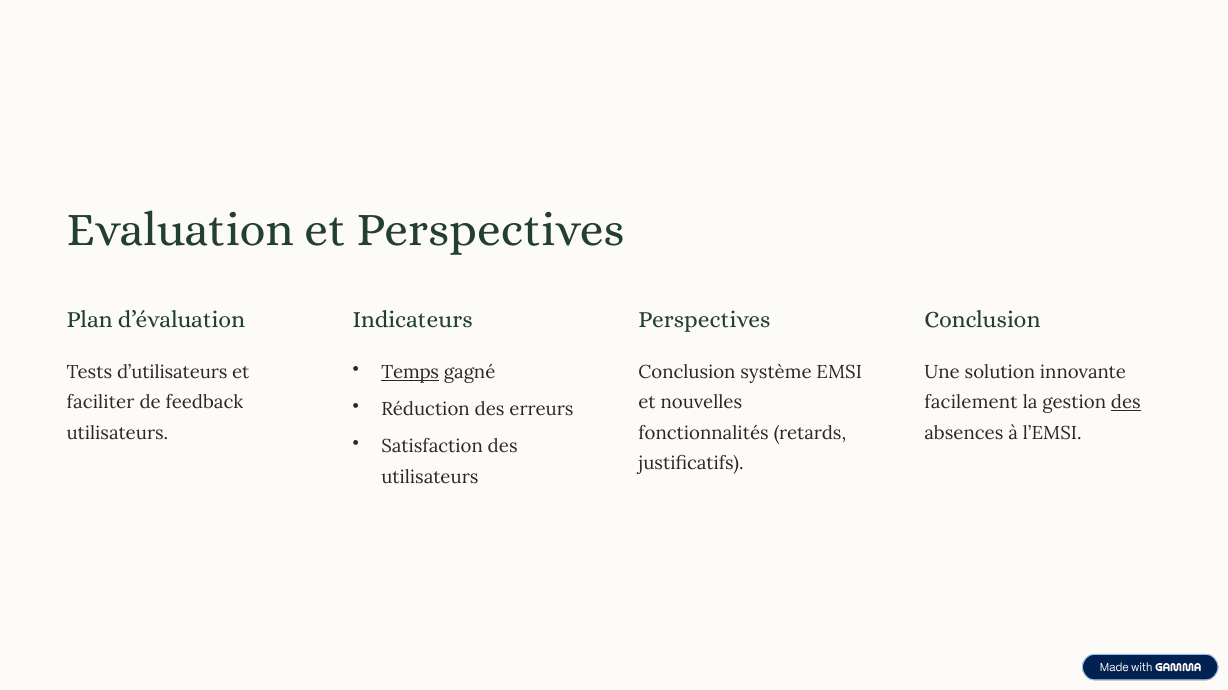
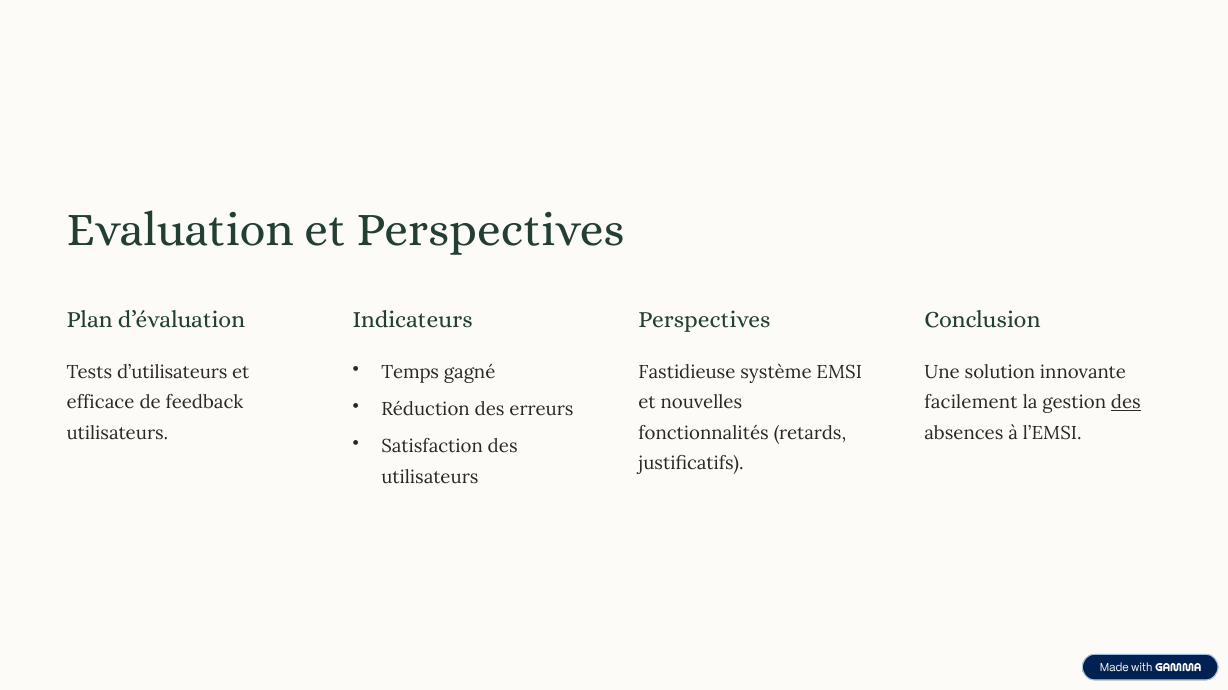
Temps underline: present -> none (410, 373)
Conclusion: Conclusion -> Fastidieuse (687, 373)
faciliter: faciliter -> efficace (101, 403)
